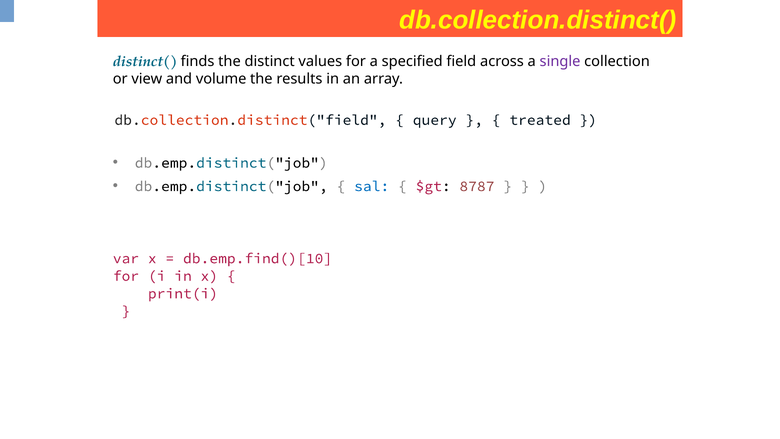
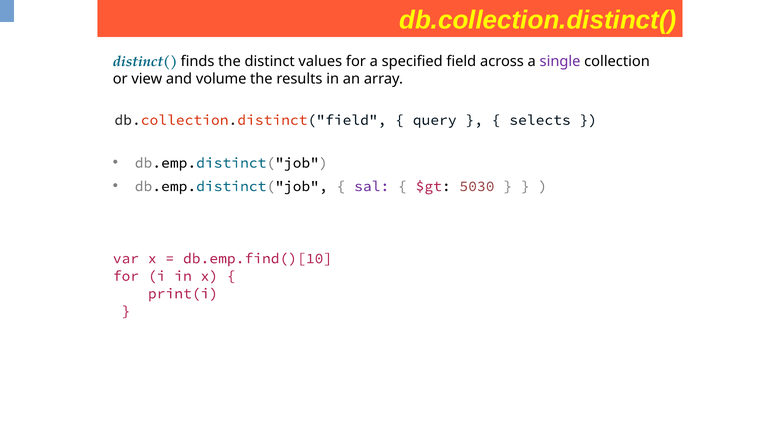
treated: treated -> selects (540, 120)
sal colour: blue -> purple (372, 186)
8787: 8787 -> 5030 (477, 186)
